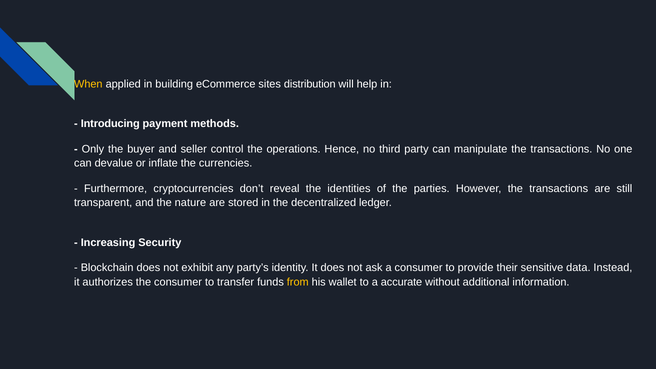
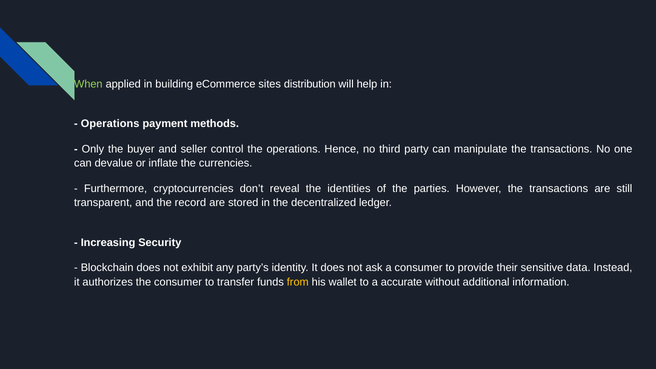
When colour: yellow -> light green (88, 84)
Introducing: Introducing -> Operations (110, 124)
nature: nature -> record (190, 203)
